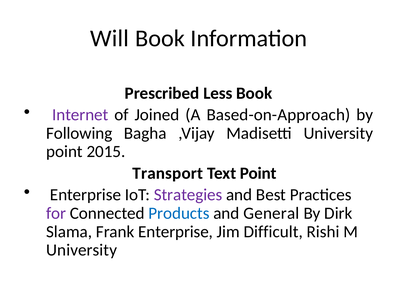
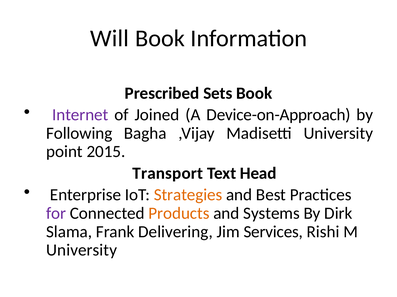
Less: Less -> Sets (218, 93)
Based-on-Approach: Based-on-Approach -> Device-on-Approach (279, 115)
Text Point: Point -> Head (258, 174)
Strategies colour: purple -> orange (188, 195)
Products colour: blue -> orange (179, 214)
General: General -> Systems (271, 214)
Frank Enterprise: Enterprise -> Delivering (175, 232)
Difficult: Difficult -> Services (273, 232)
